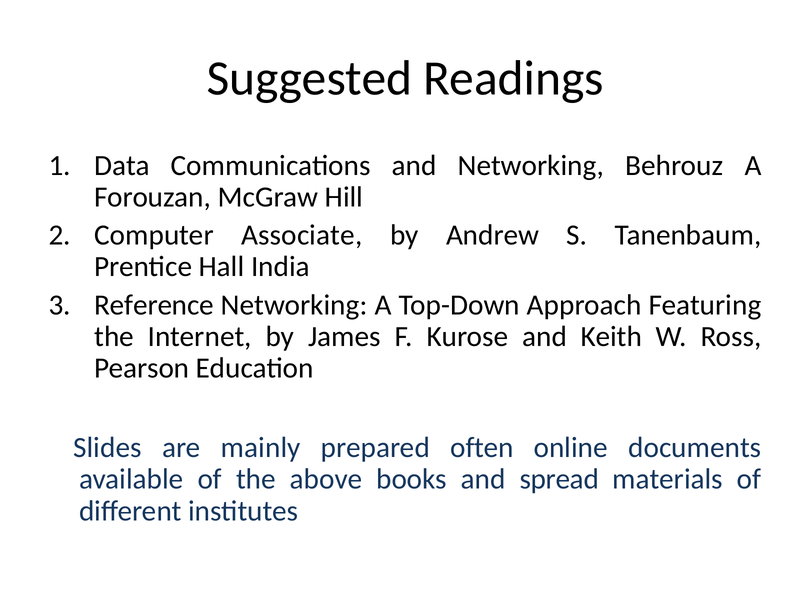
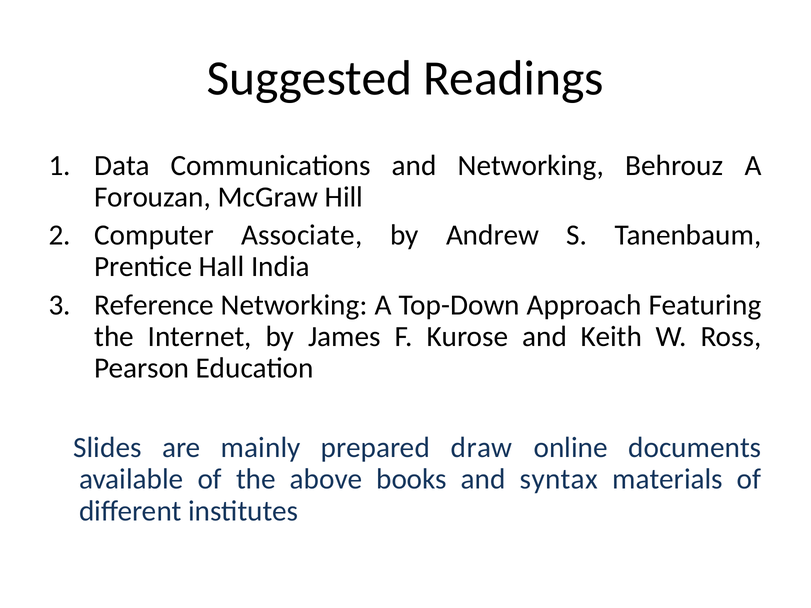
often: often -> draw (482, 448)
spread: spread -> syntax (559, 480)
